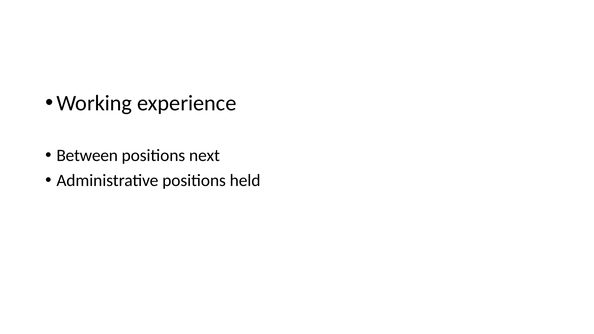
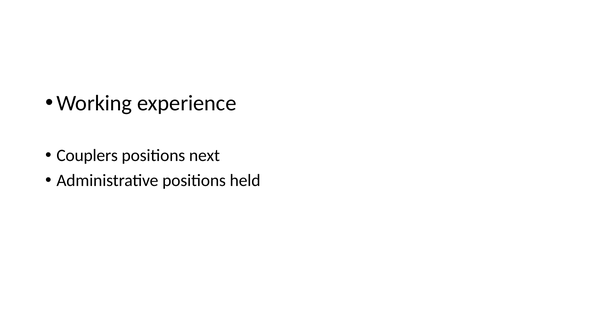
Between: Between -> Couplers (87, 156)
